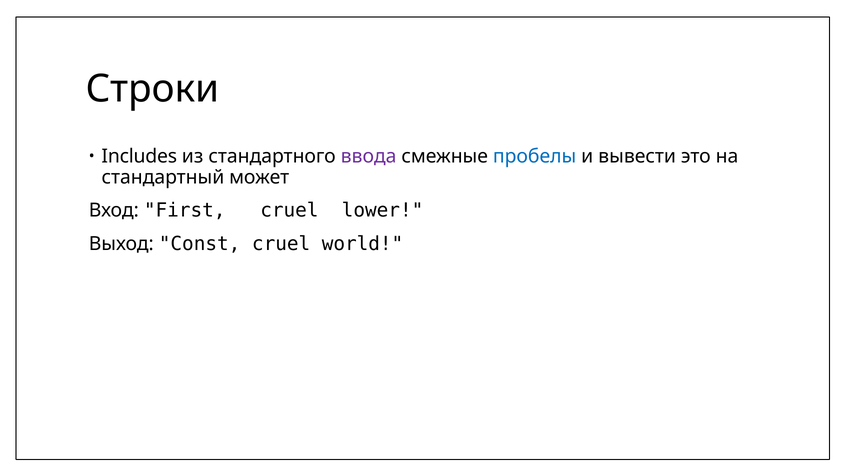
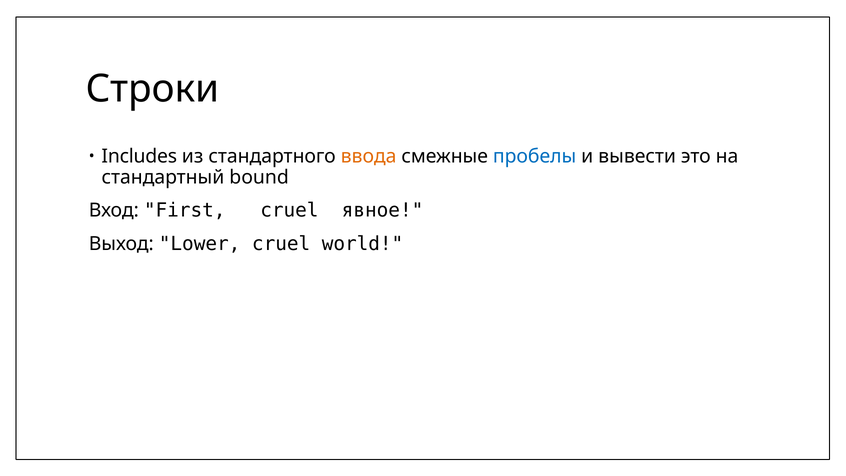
ввода colour: purple -> orange (369, 156)
может: может -> bound (259, 177)
lower: lower -> явное (383, 210)
Const: Const -> Lower (200, 244)
